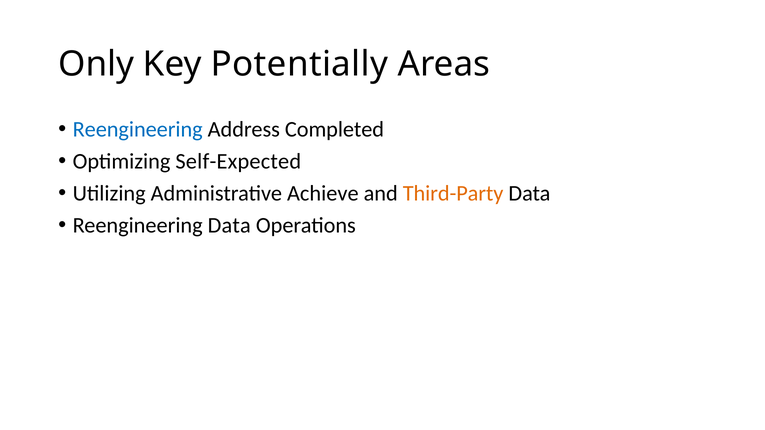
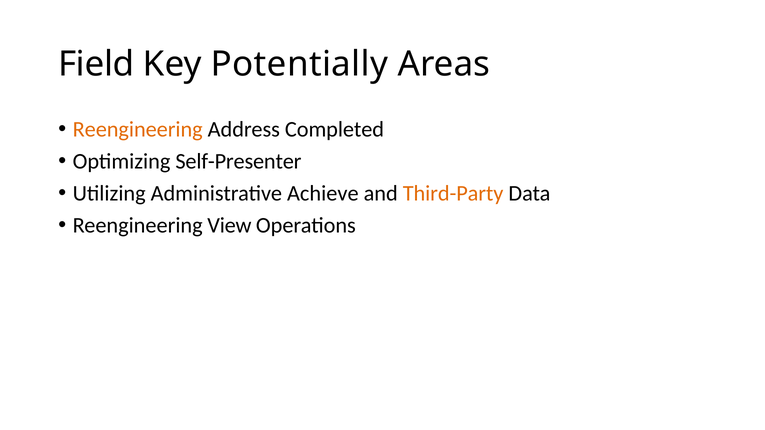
Only: Only -> Field (96, 64)
Reengineering colour: blue -> orange (138, 129)
Self-Expected: Self-Expected -> Self-Presenter (238, 161)
Reengineering Data: Data -> View (229, 226)
